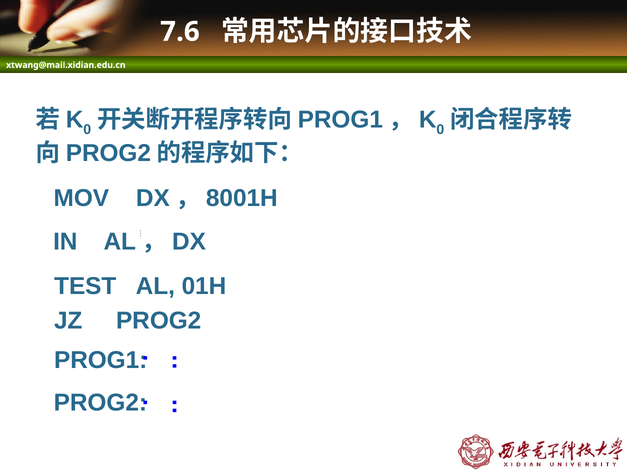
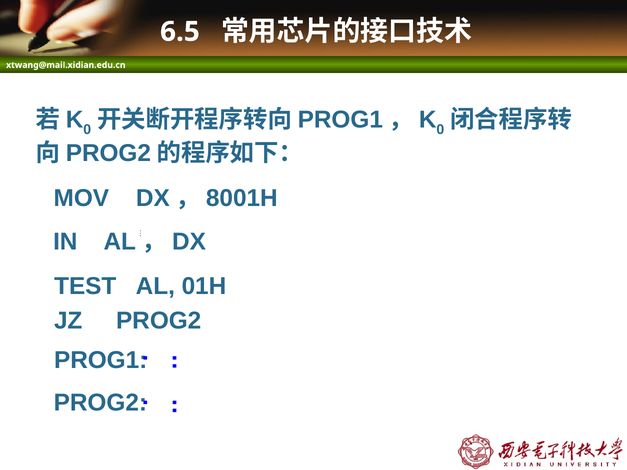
7.6: 7.6 -> 6.5 (180, 32)
